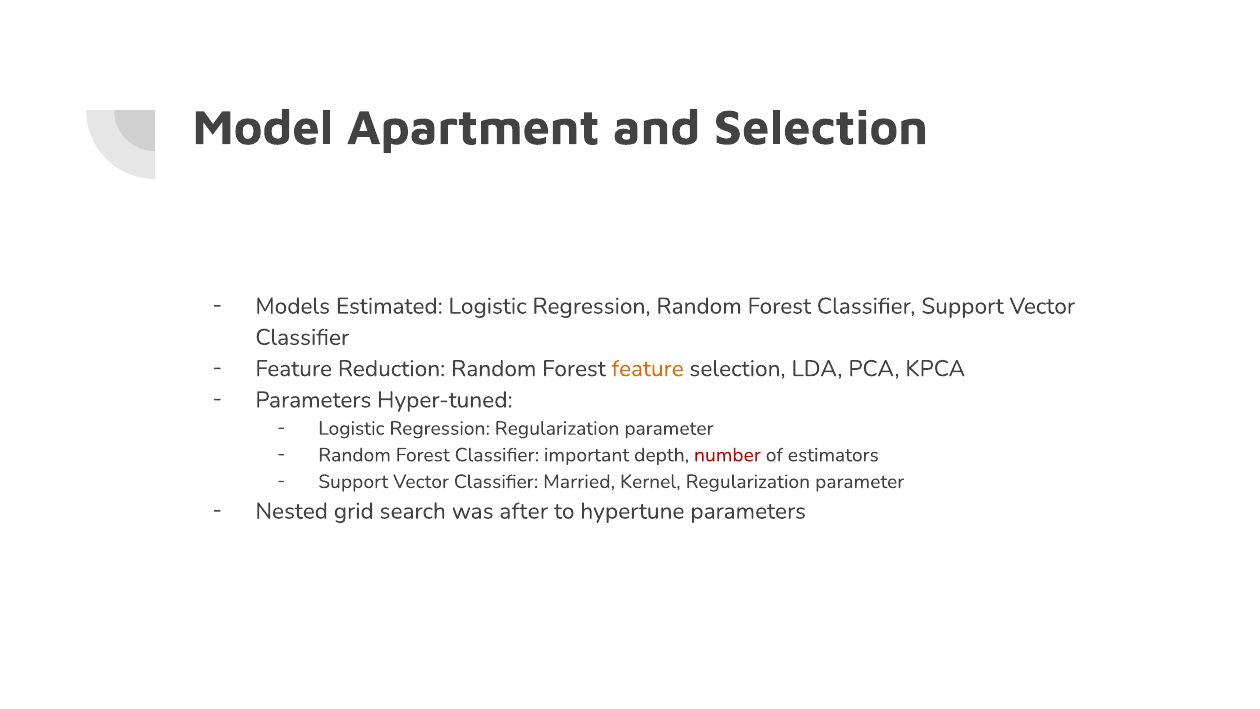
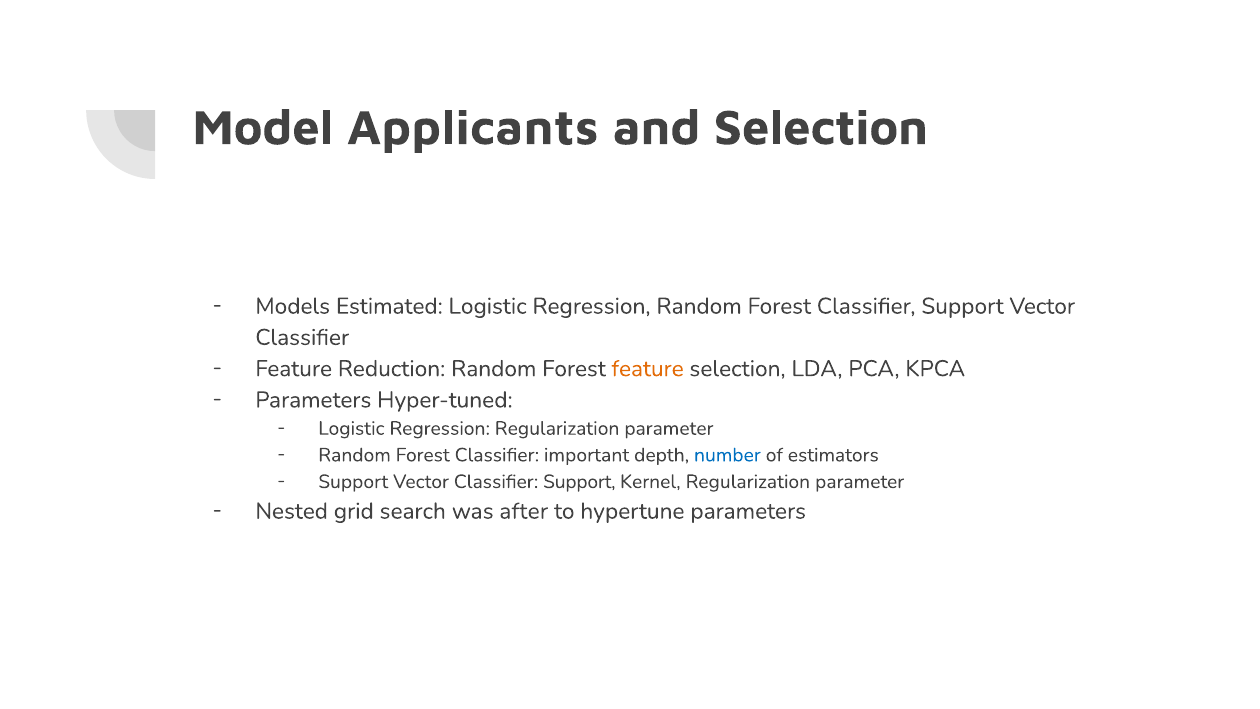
Apartment: Apartment -> Applicants (473, 128)
number colour: red -> blue (727, 455)
Vector Classifier Married: Married -> Support (579, 482)
